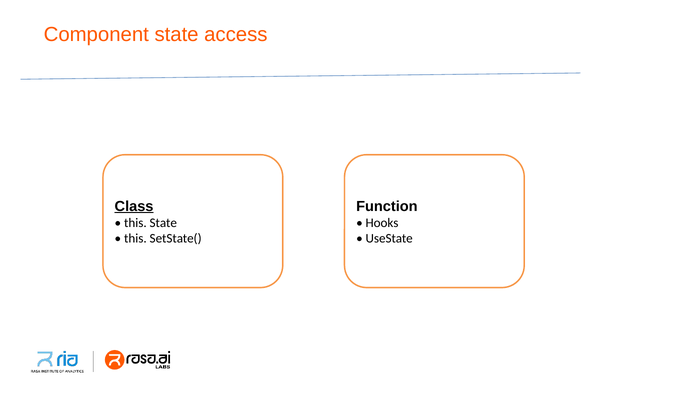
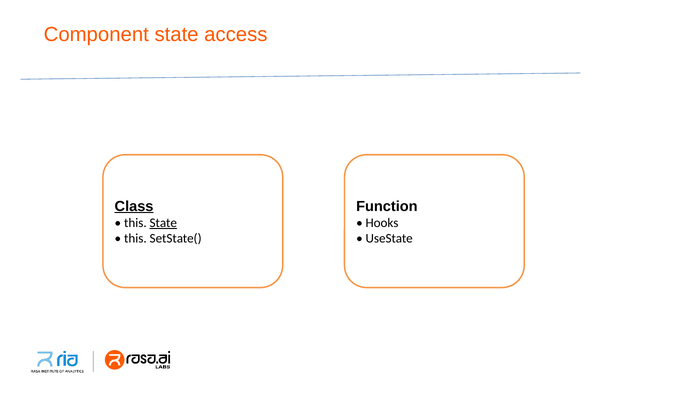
State underline: none -> present (163, 223)
